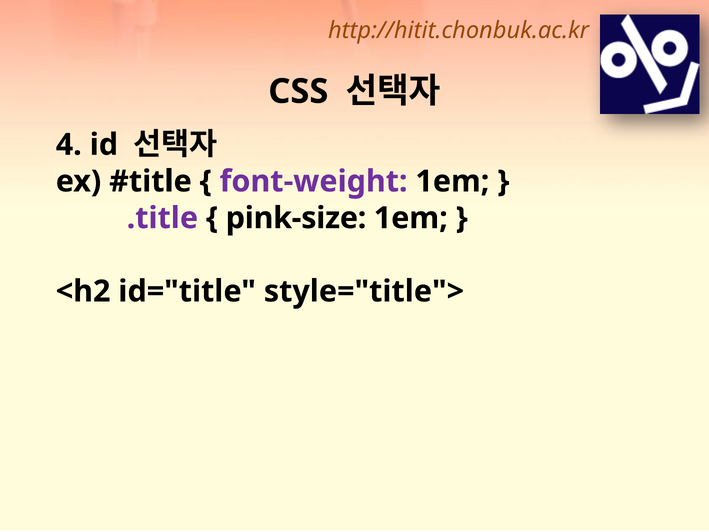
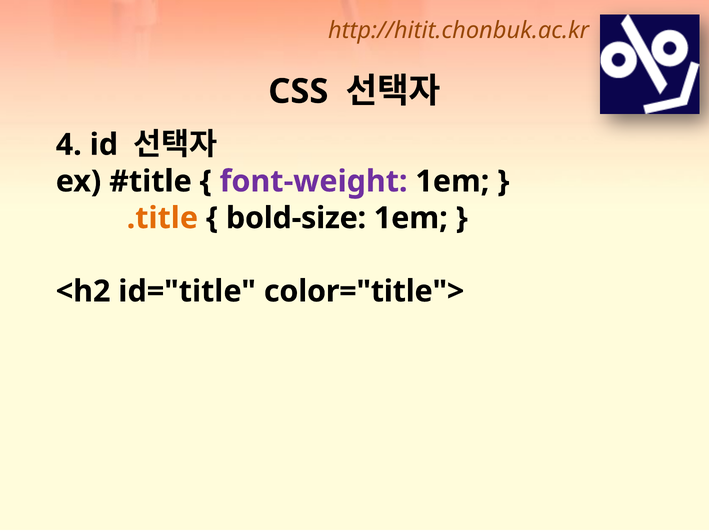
.title colour: purple -> orange (162, 218)
pink-size: pink-size -> bold-size (296, 218)
style="title">: style="title"> -> color="title"> (364, 291)
